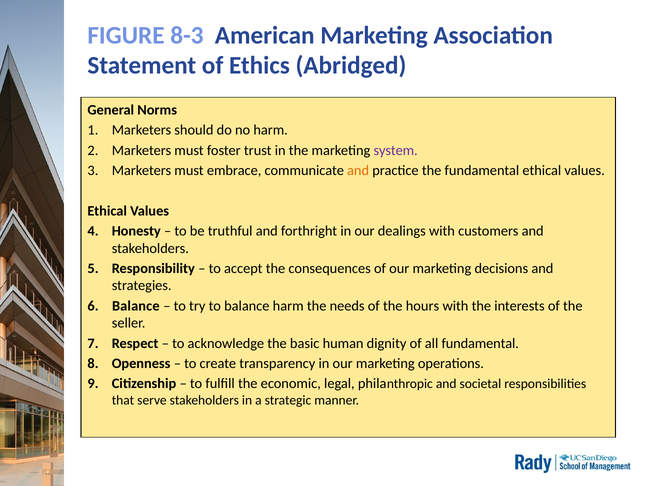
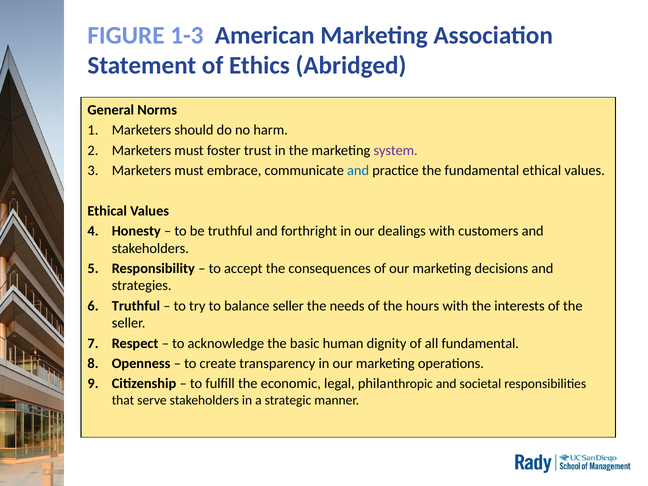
8-3: 8-3 -> 1-3 (187, 35)
and colour: orange -> blue (358, 171)
Balance: Balance -> Truthful (136, 306)
balance harm: harm -> seller (288, 306)
